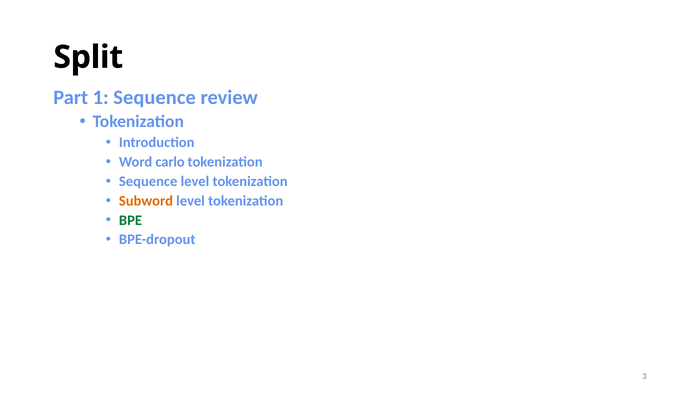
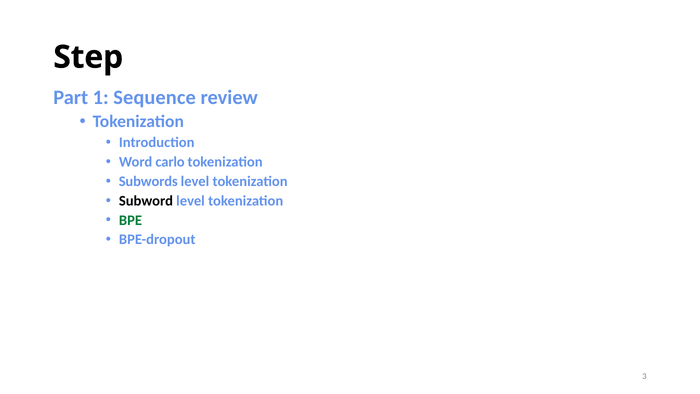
Split: Split -> Step (88, 57)
Sequence: Sequence -> Subwords (148, 181)
Subword colour: orange -> black (146, 201)
